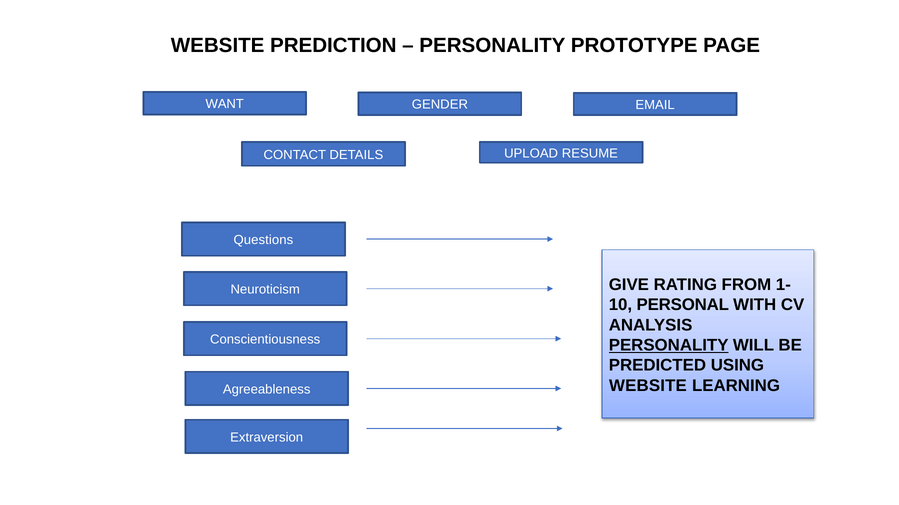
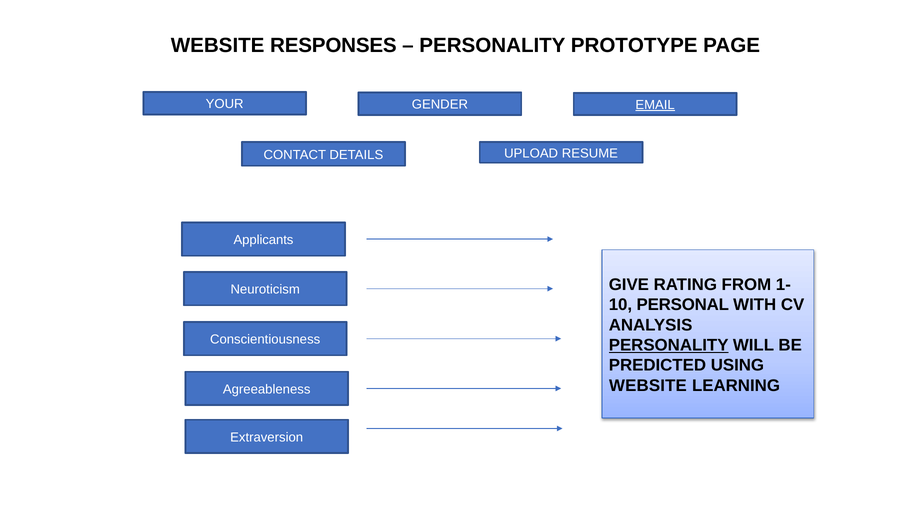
PREDICTION: PREDICTION -> RESPONSES (333, 45)
WANT: WANT -> YOUR (225, 104)
EMAIL underline: none -> present (655, 105)
Questions: Questions -> Applicants (263, 240)
